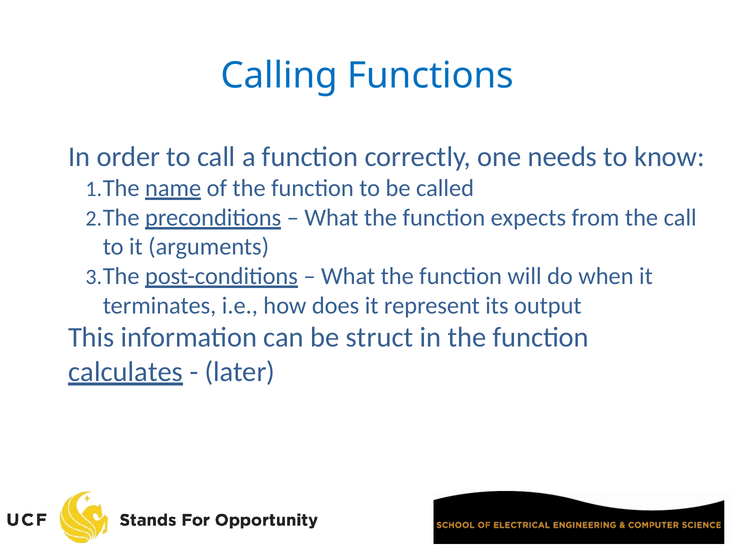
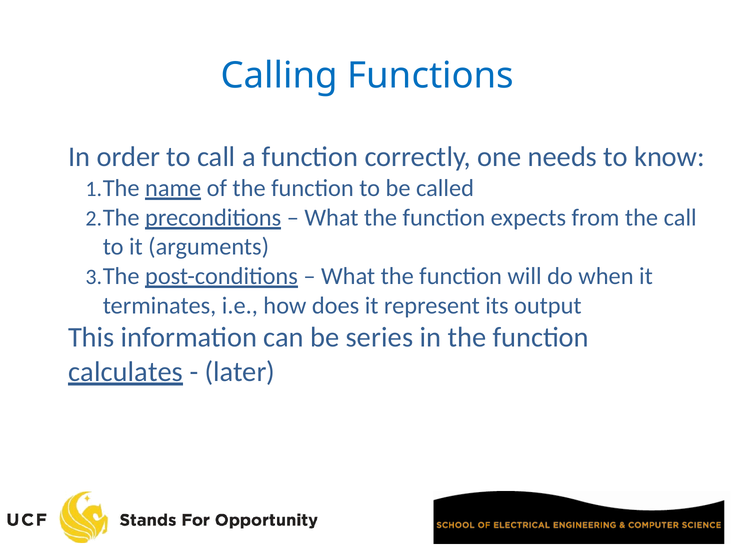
struct: struct -> series (379, 337)
